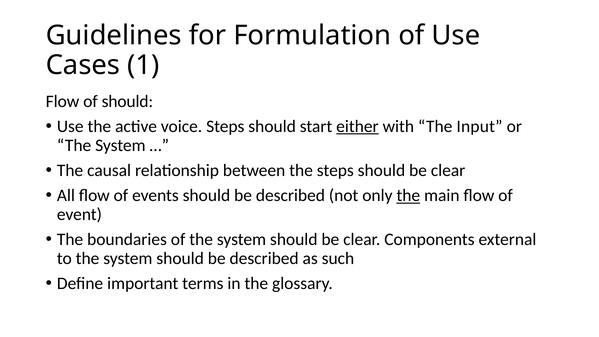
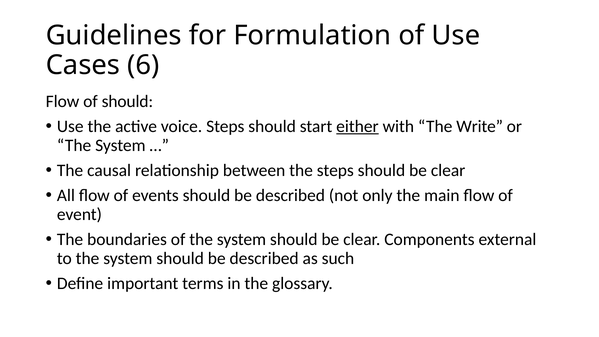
1: 1 -> 6 (143, 65)
Input: Input -> Write (480, 126)
the underline: present -> none (408, 195)
